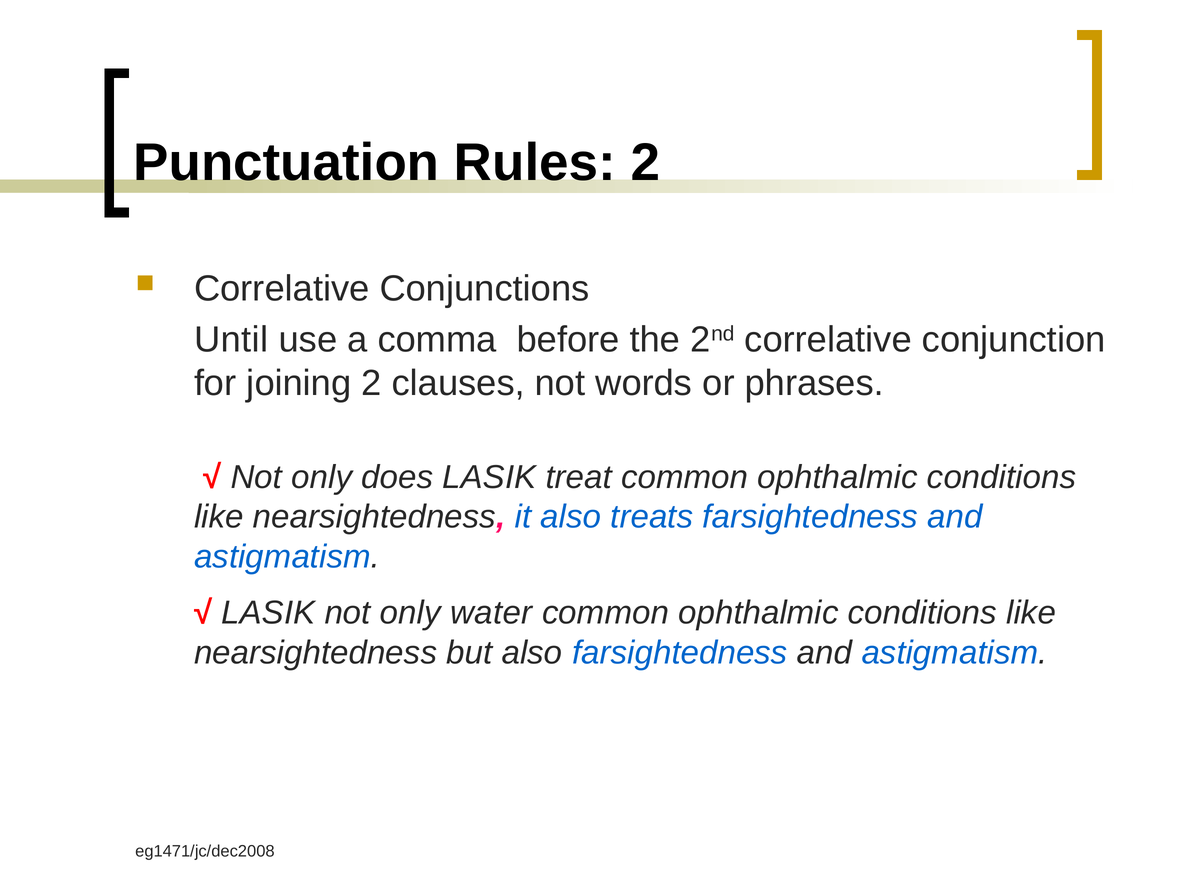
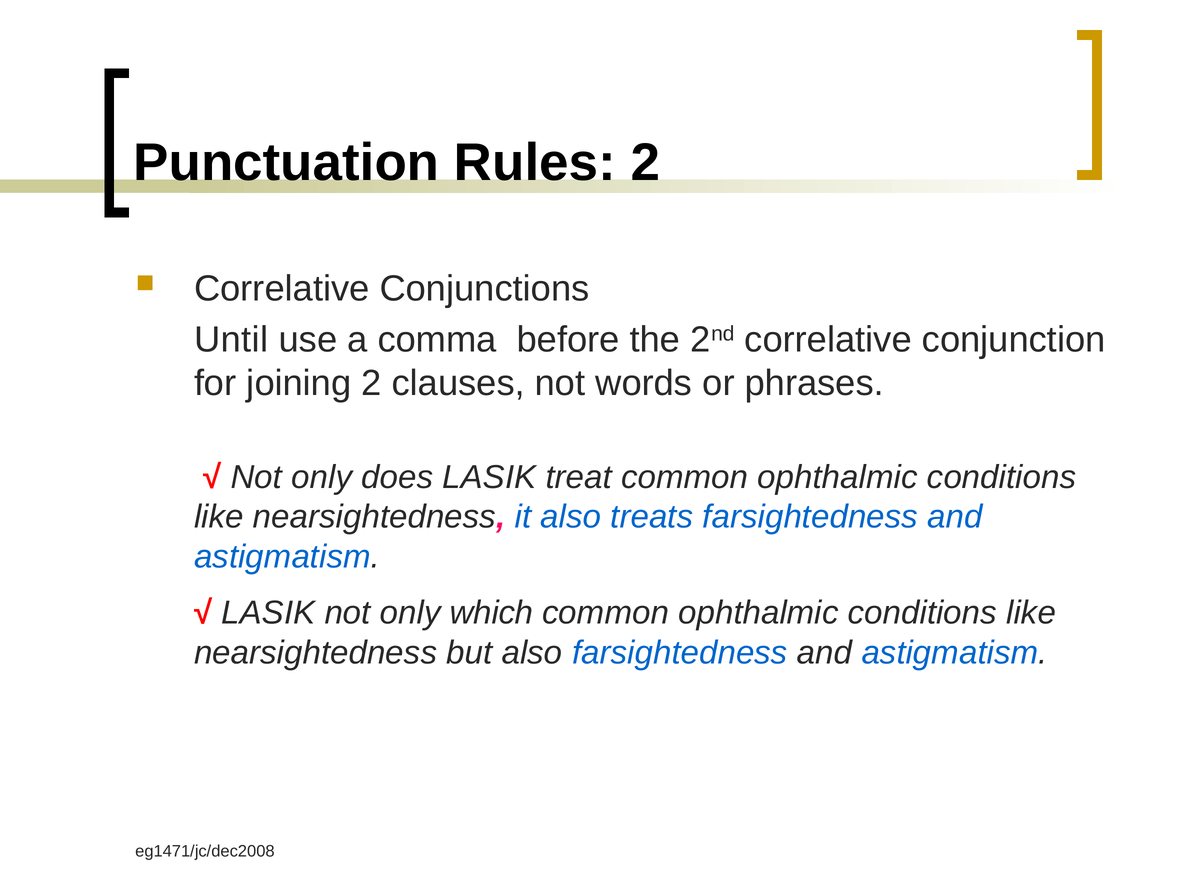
water: water -> which (492, 613)
